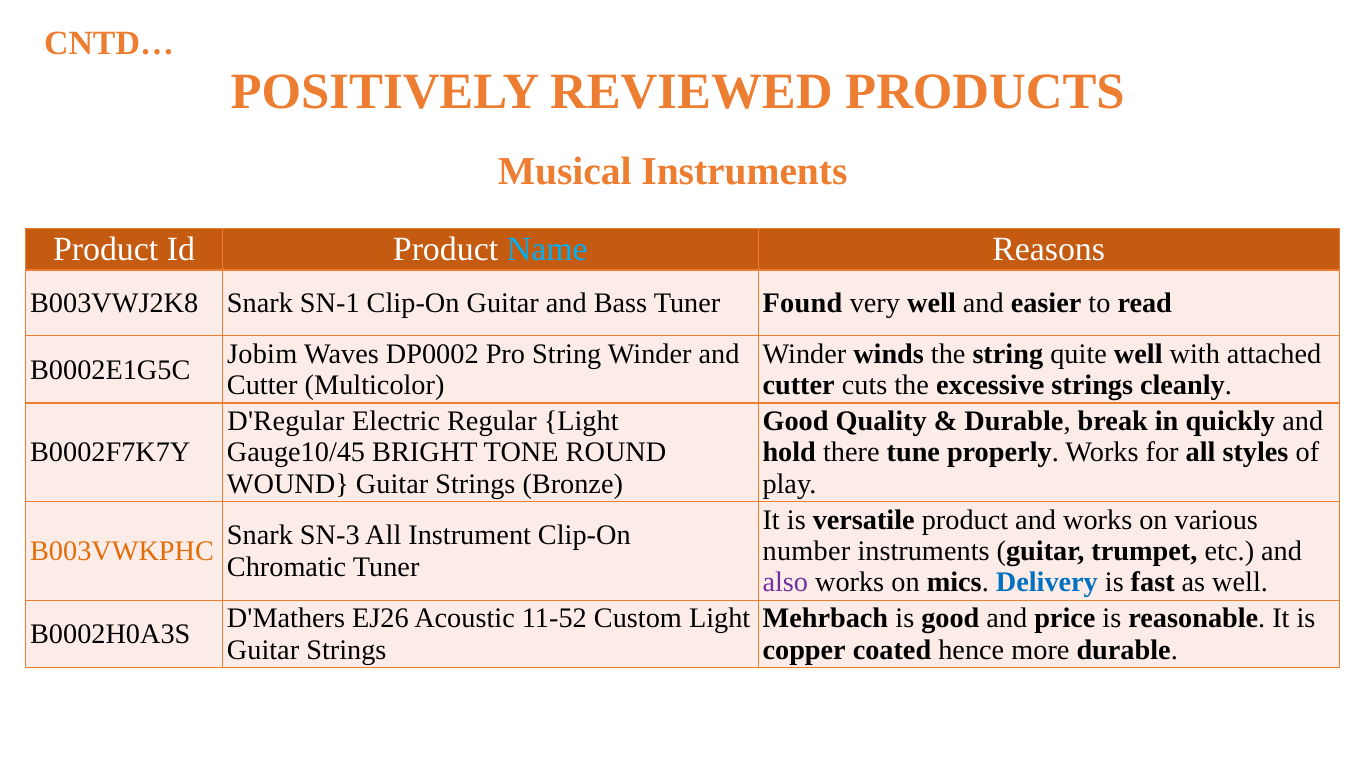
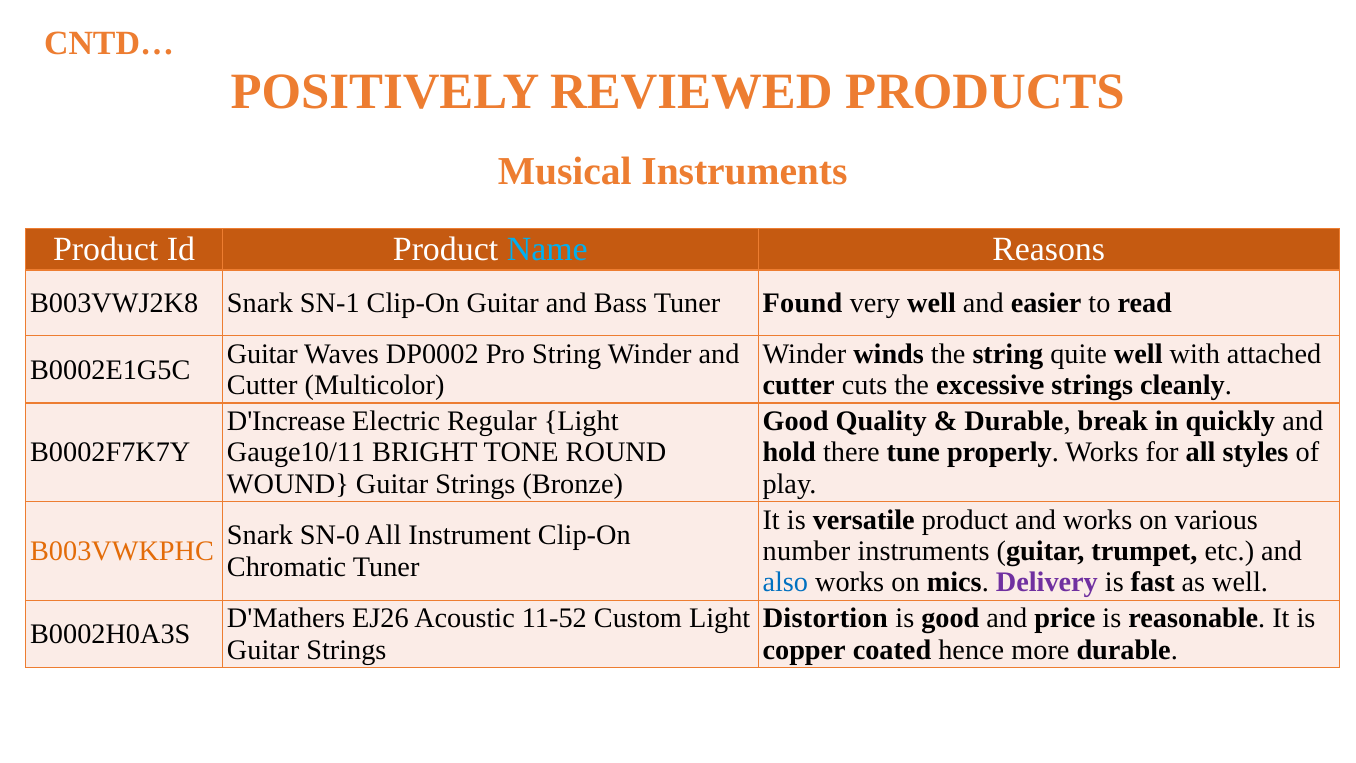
Jobim: Jobim -> Guitar (262, 354)
D'Regular: D'Regular -> D'Increase (286, 421)
Gauge10/45: Gauge10/45 -> Gauge10/11 (296, 452)
SN-3: SN-3 -> SN-0 (330, 535)
also colour: purple -> blue (785, 582)
Delivery colour: blue -> purple (1047, 582)
Mehrbach: Mehrbach -> Distortion (825, 618)
